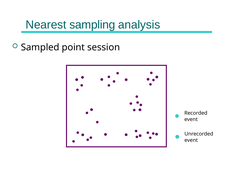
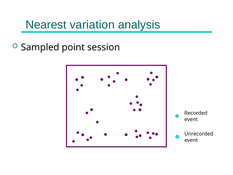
sampling: sampling -> variation (92, 25)
